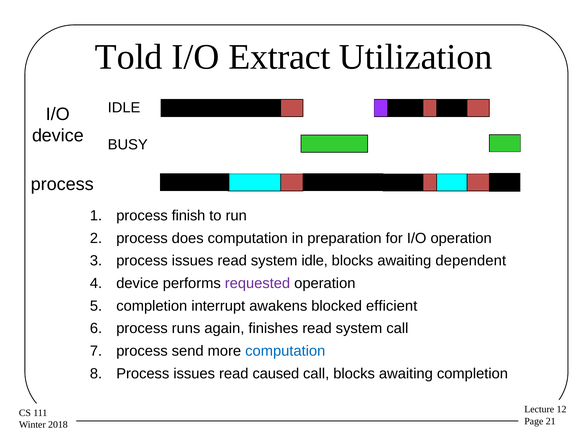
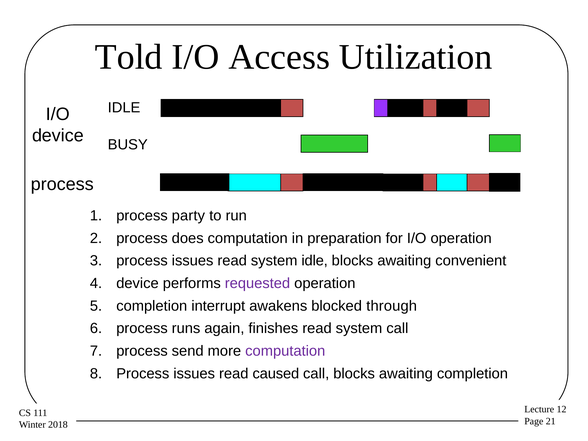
Extract: Extract -> Access (279, 57)
finish: finish -> party (188, 216)
dependent: dependent -> convenient (471, 261)
efficient: efficient -> through (392, 306)
computation colour: blue -> purple (285, 351)
